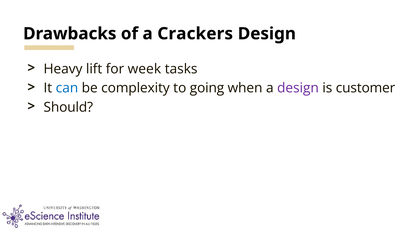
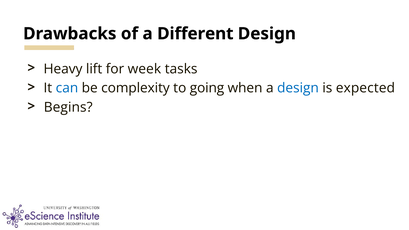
Crackers: Crackers -> Different (195, 34)
design colour: purple -> blue (298, 88)
customer: customer -> expected (365, 88)
Should: Should -> Begins (68, 107)
